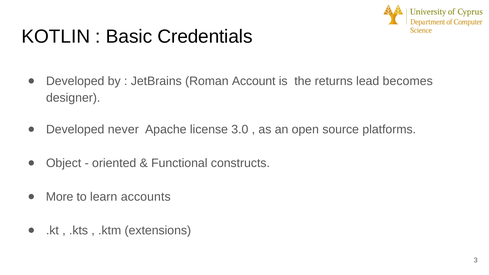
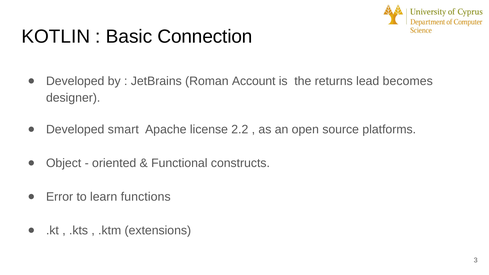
Credentials: Credentials -> Connection (205, 37)
never: never -> smart (123, 129)
3.0: 3.0 -> 2.2 (240, 129)
More: More -> Error (60, 197)
accounts: accounts -> functions (146, 197)
